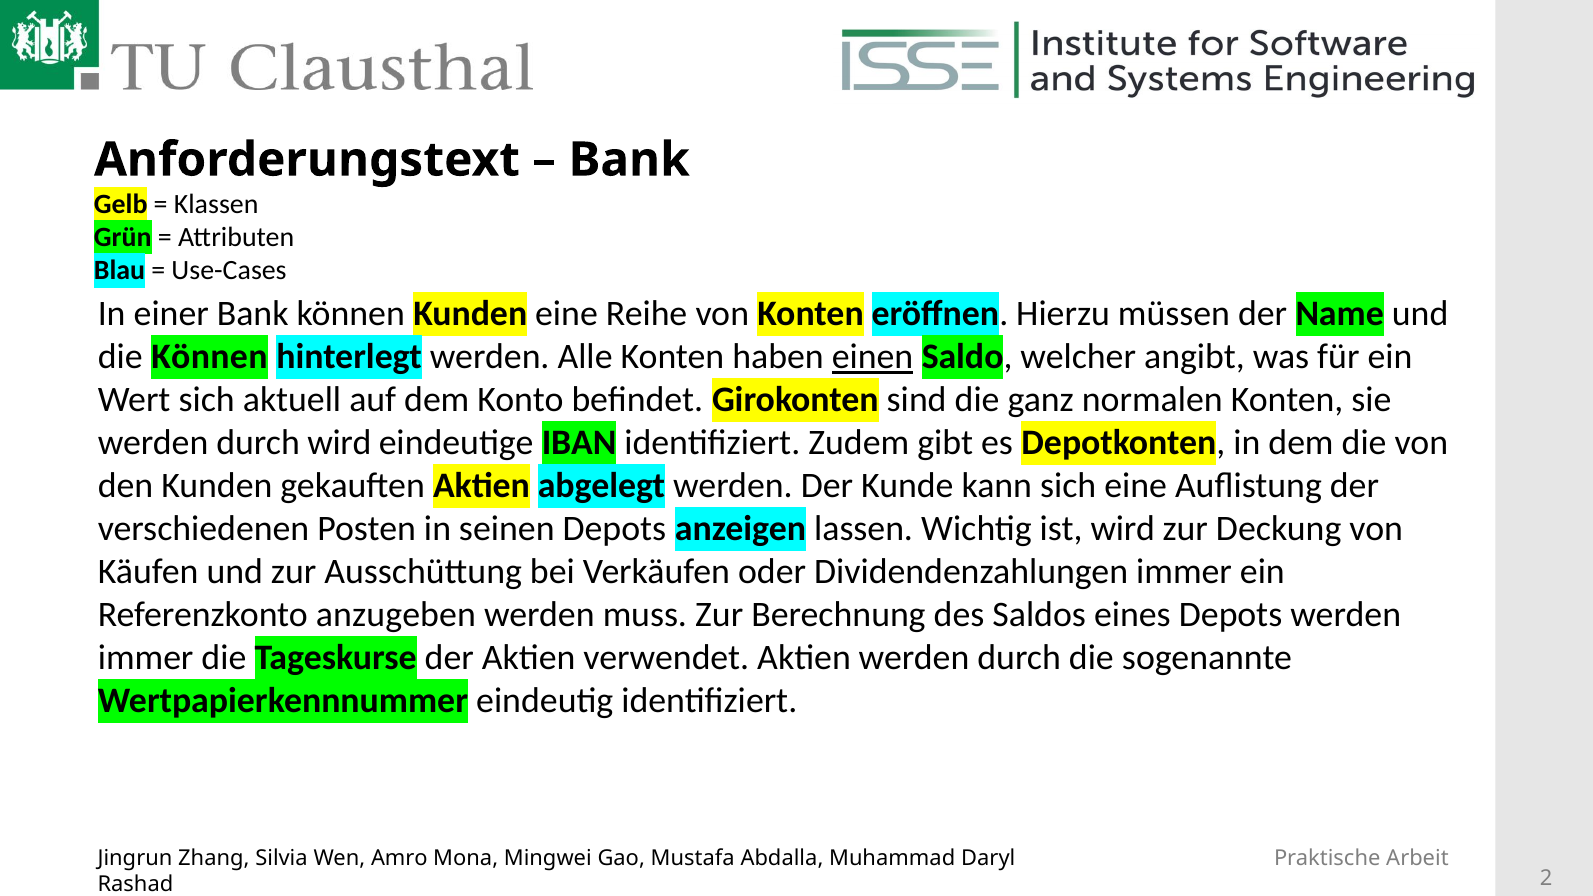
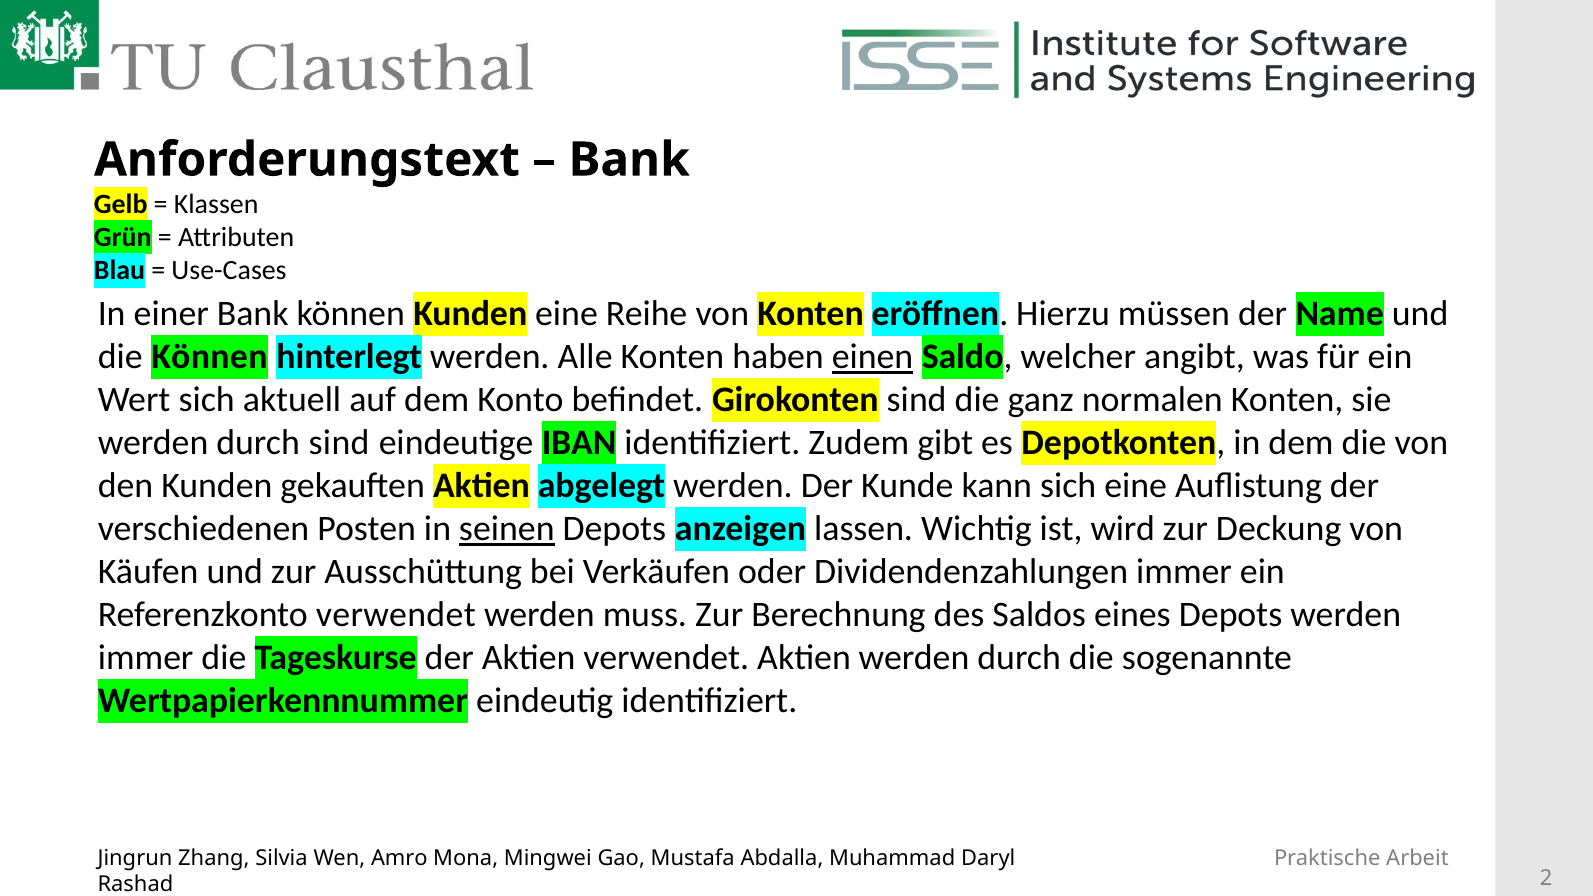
durch wird: wird -> sind (339, 443)
seinen underline: none -> present (507, 529)
Referenzkonto anzugeben: anzugeben -> verwendet (396, 615)
